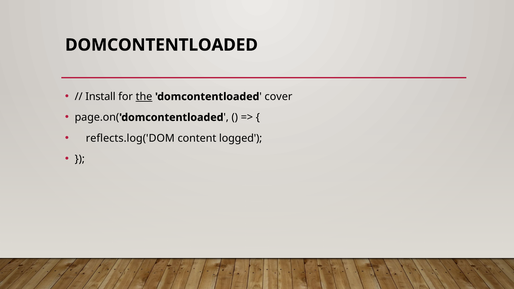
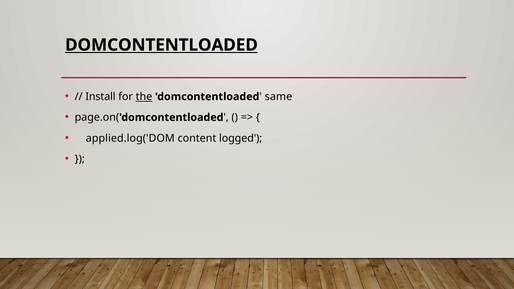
DOMCONTENTLOADED underline: none -> present (161, 45)
cover: cover -> same (278, 97)
reflects.log('DOM: reflects.log('DOM -> applied.log('DOM (130, 138)
